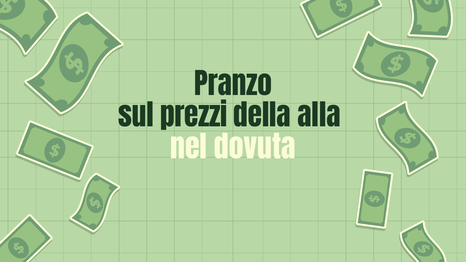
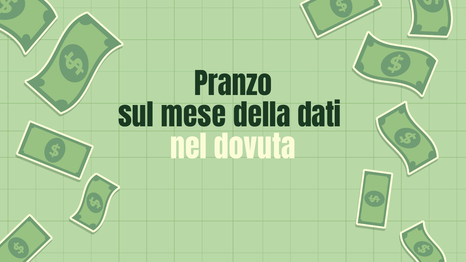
prezzi: prezzi -> mese (193, 117)
alla: alla -> dati (319, 117)
